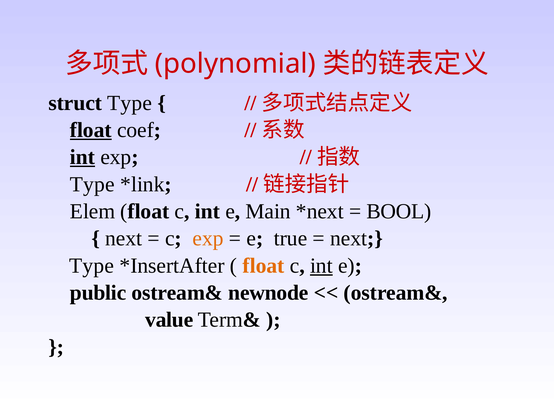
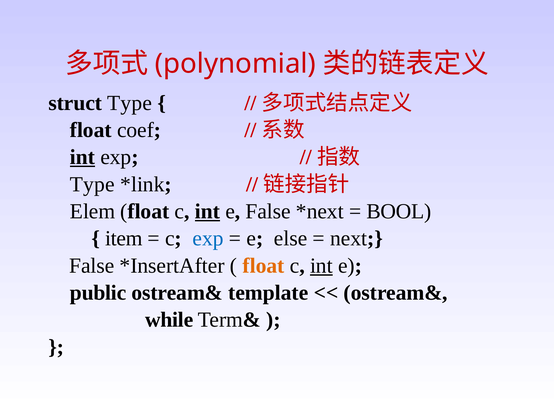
float underline: present -> none (91, 130)
int underline: none -> present (207, 212)
e Main: Main -> False (268, 212)
next: next -> item (124, 239)
exp colour: orange -> blue (208, 239)
true: true -> else (291, 239)
Type: Type -> False (92, 266)
newnode: newnode -> template (268, 293)
value: value -> while (169, 320)
